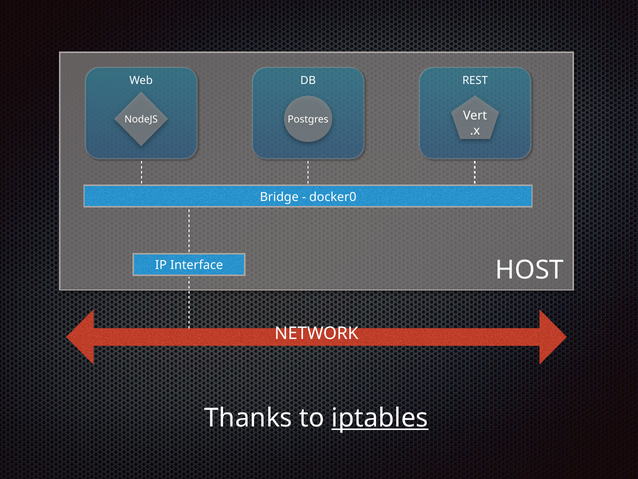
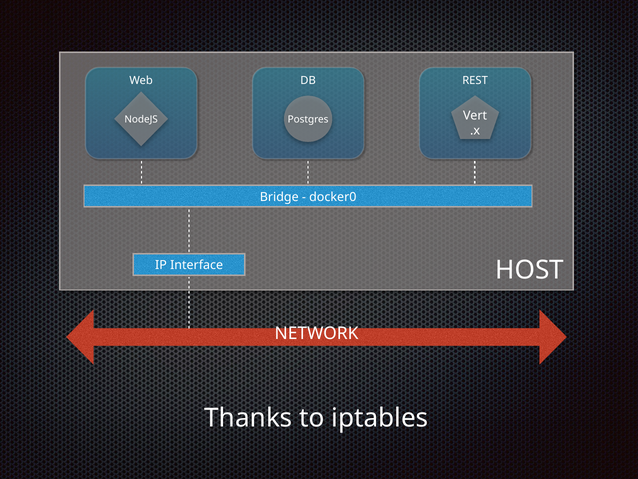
iptables underline: present -> none (380, 418)
